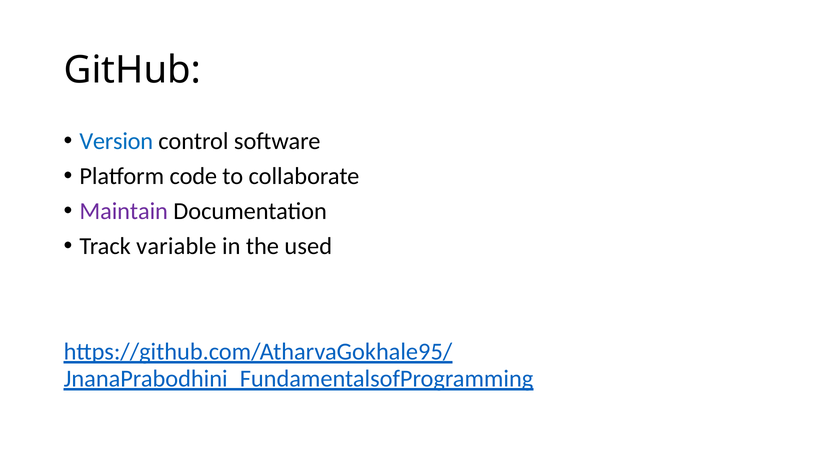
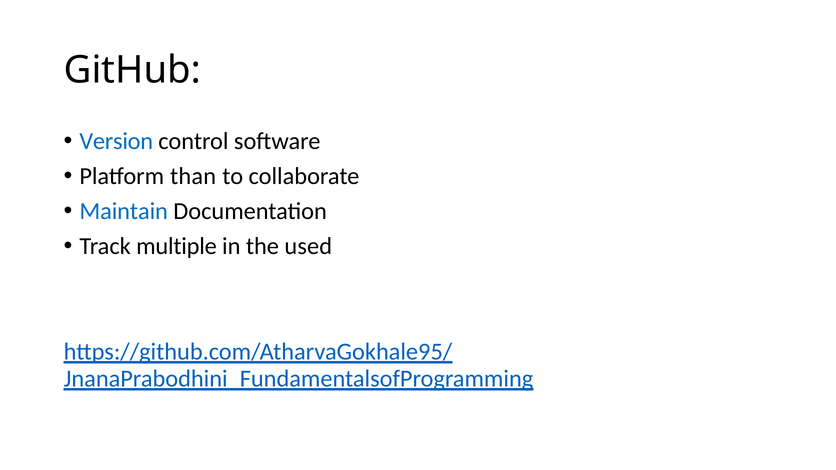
code: code -> than (193, 176)
Maintain colour: purple -> blue (124, 211)
variable: variable -> multiple (176, 247)
